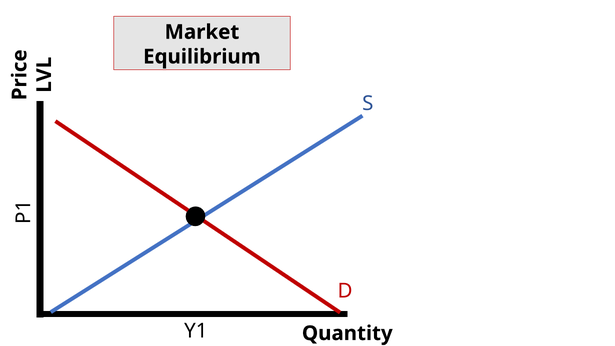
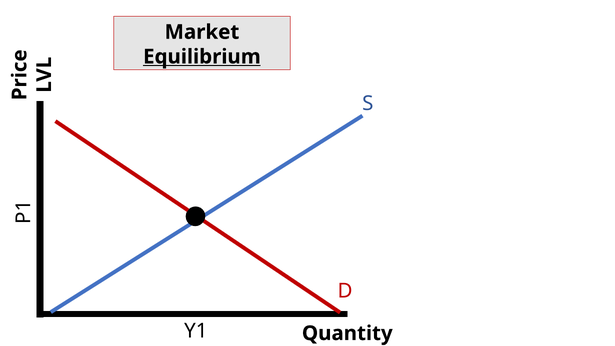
Equilibrium underline: none -> present (202, 57)
